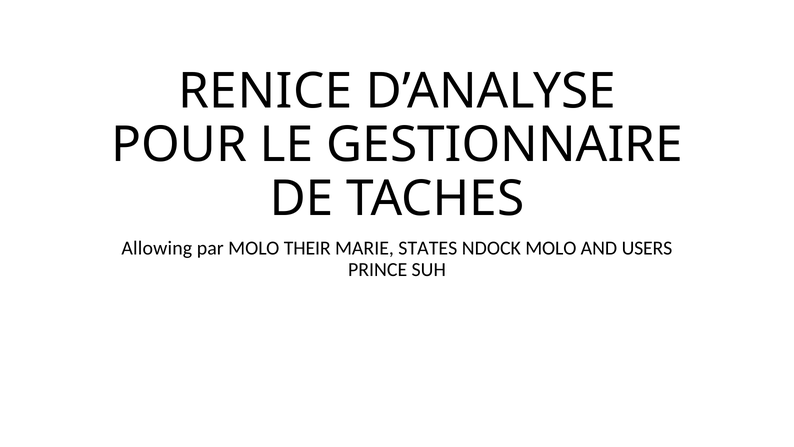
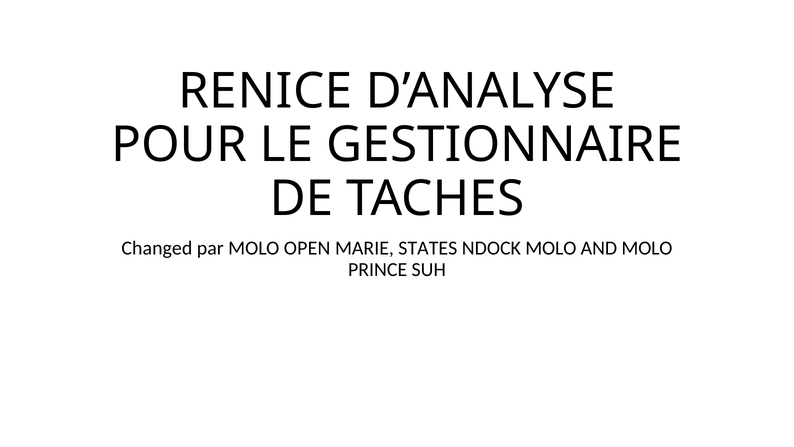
Allowing: Allowing -> Changed (157, 248)
THEIR: THEIR -> OPEN (307, 248)
AND USERS: USERS -> MOLO (647, 248)
